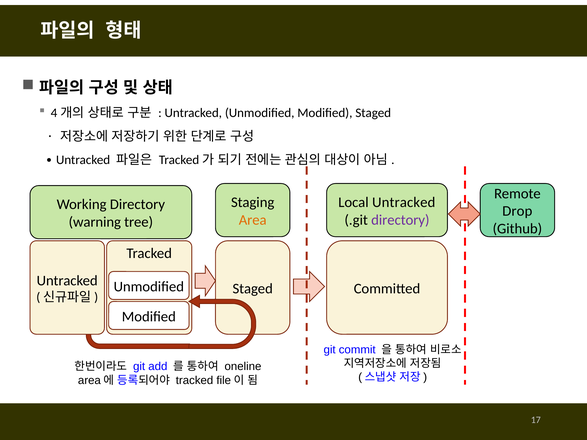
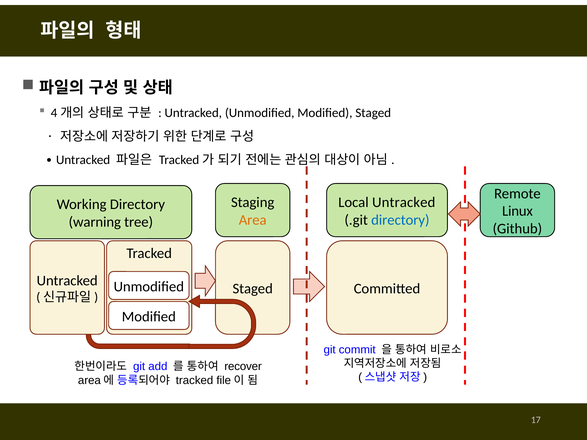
Drop: Drop -> Linux (517, 211)
directory colour: purple -> blue (400, 220)
oneline: oneline -> recover (243, 367)
